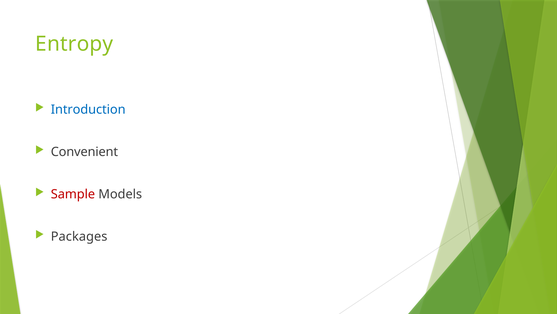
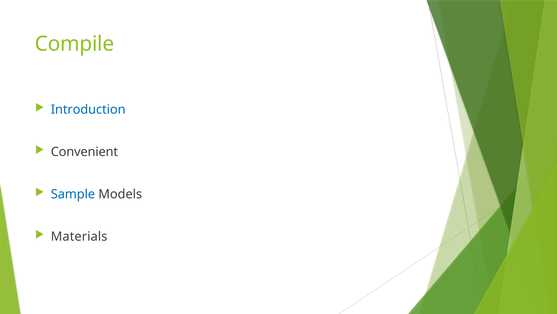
Entropy: Entropy -> Compile (74, 44)
Sample colour: red -> blue (73, 194)
Packages: Packages -> Materials (79, 236)
